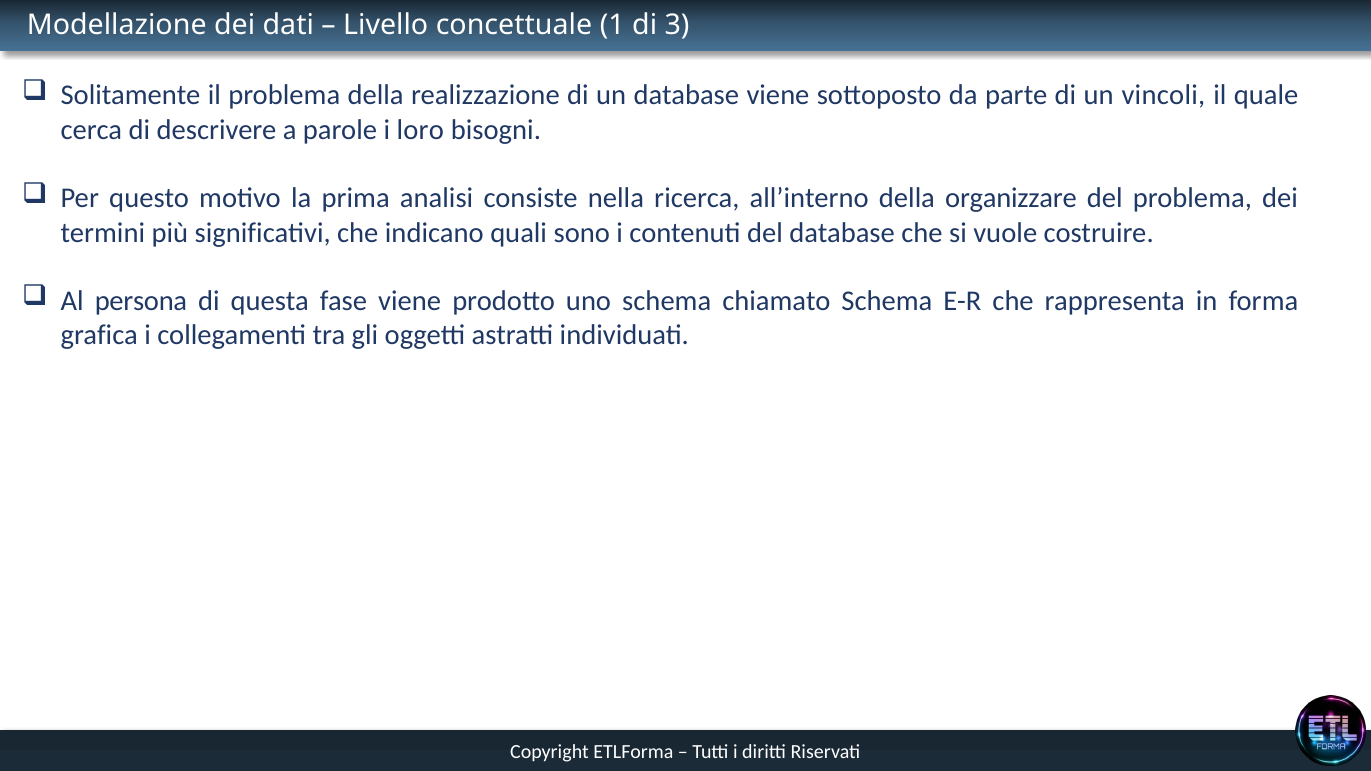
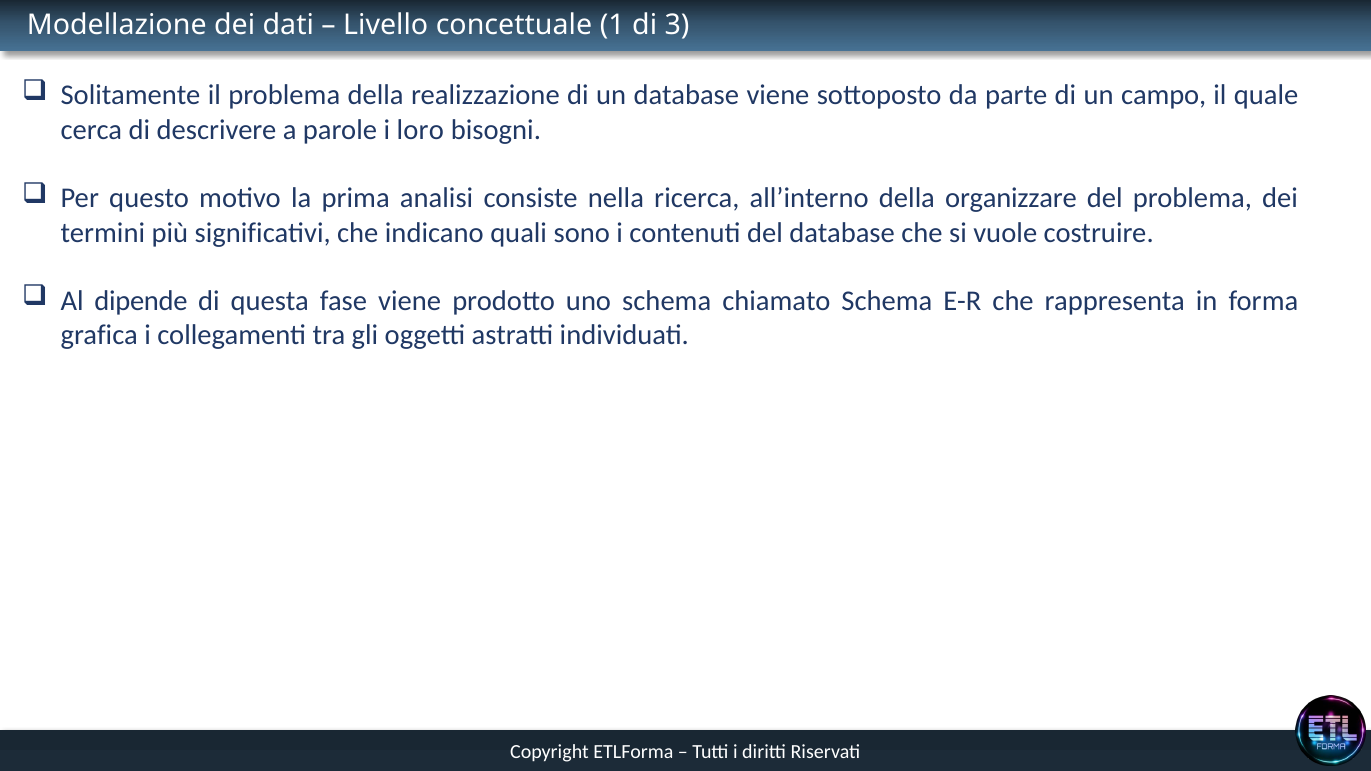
vincoli: vincoli -> campo (1164, 95)
persona: persona -> dipende (141, 301)
